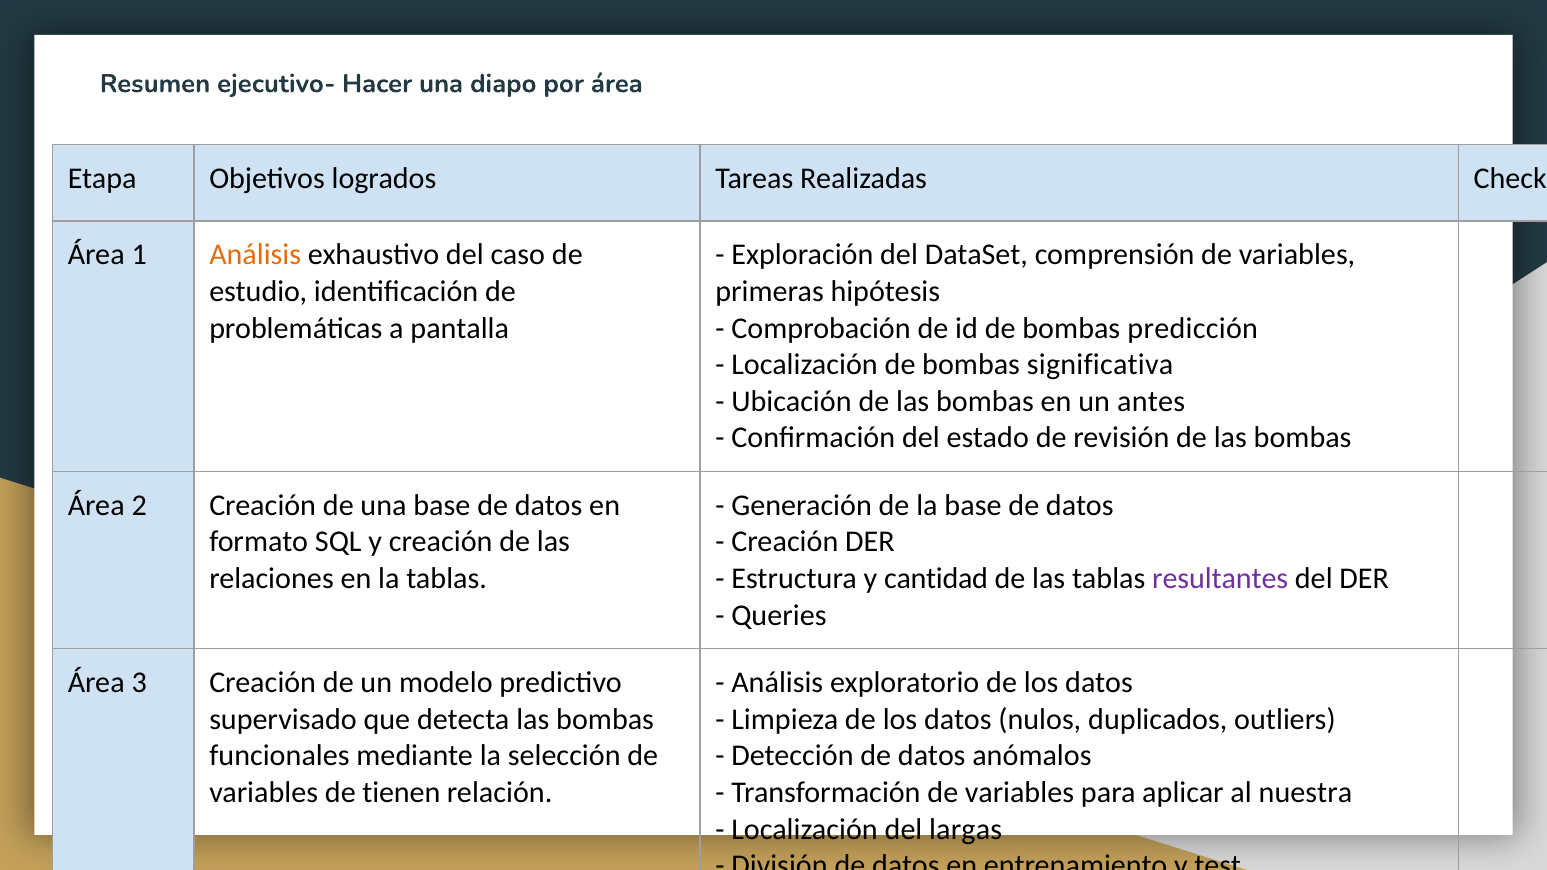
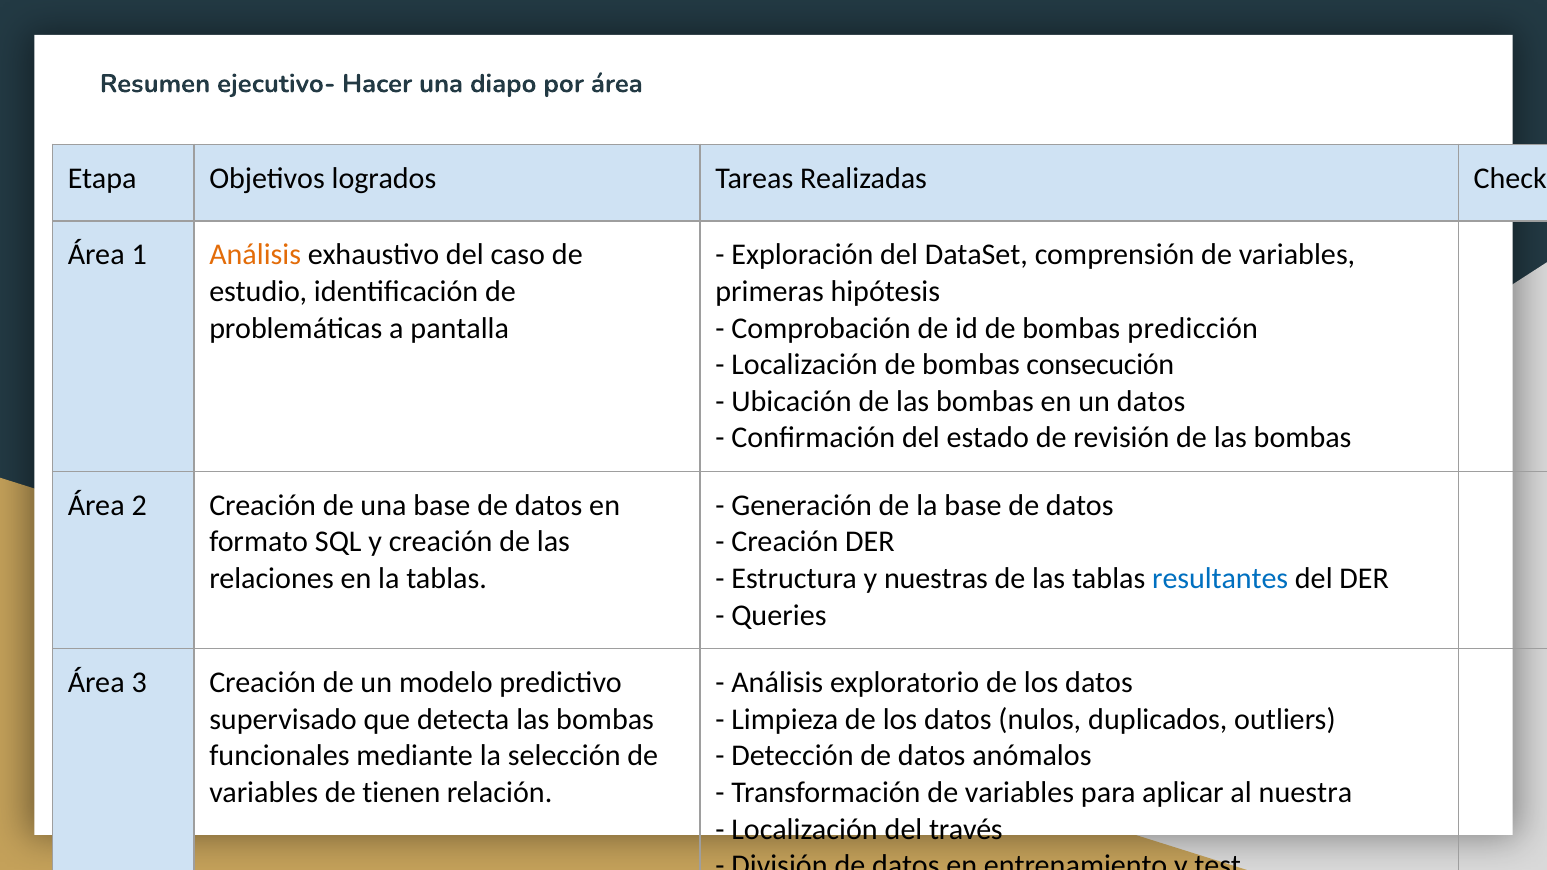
significativa: significativa -> consecución (1100, 365)
un antes: antes -> datos (1151, 401)
cantidad: cantidad -> nuestras (936, 579)
resultantes colour: purple -> blue (1220, 579)
largas: largas -> través (966, 829)
